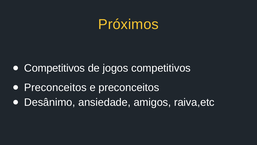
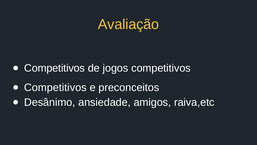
Próximos: Próximos -> Avaliação (129, 24)
Preconceitos: Preconceitos -> Competitivos (55, 87)
